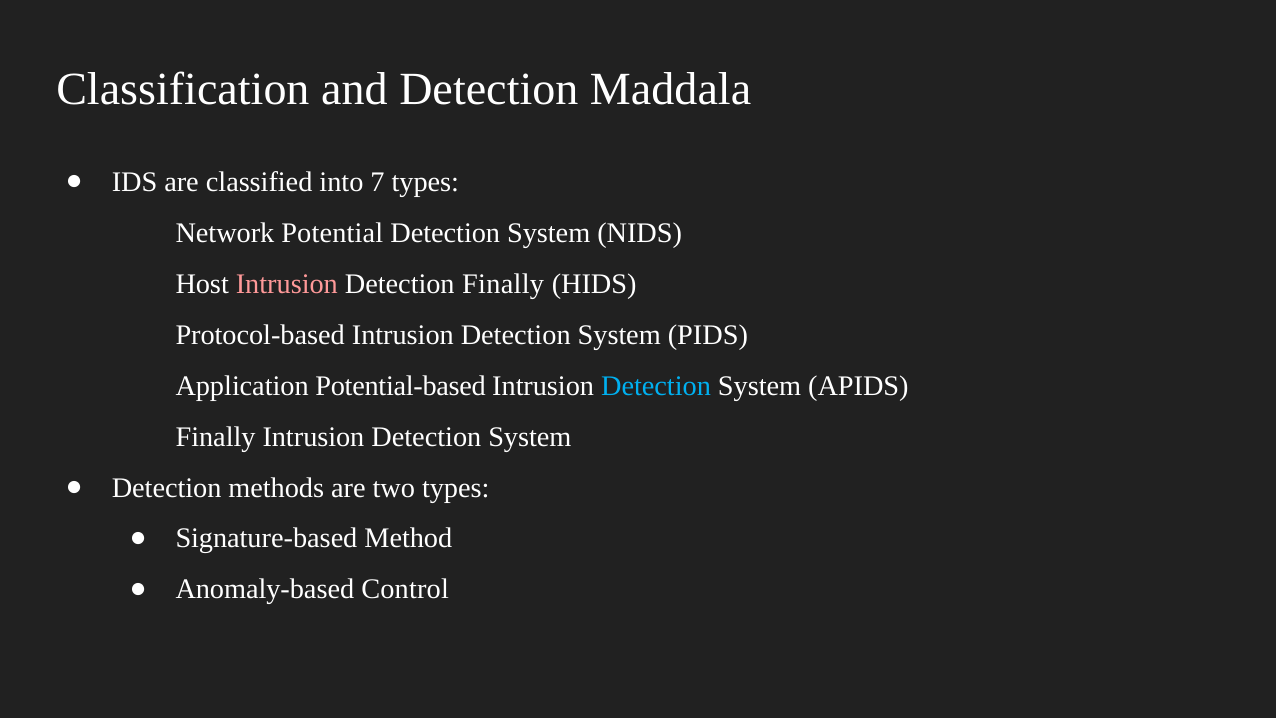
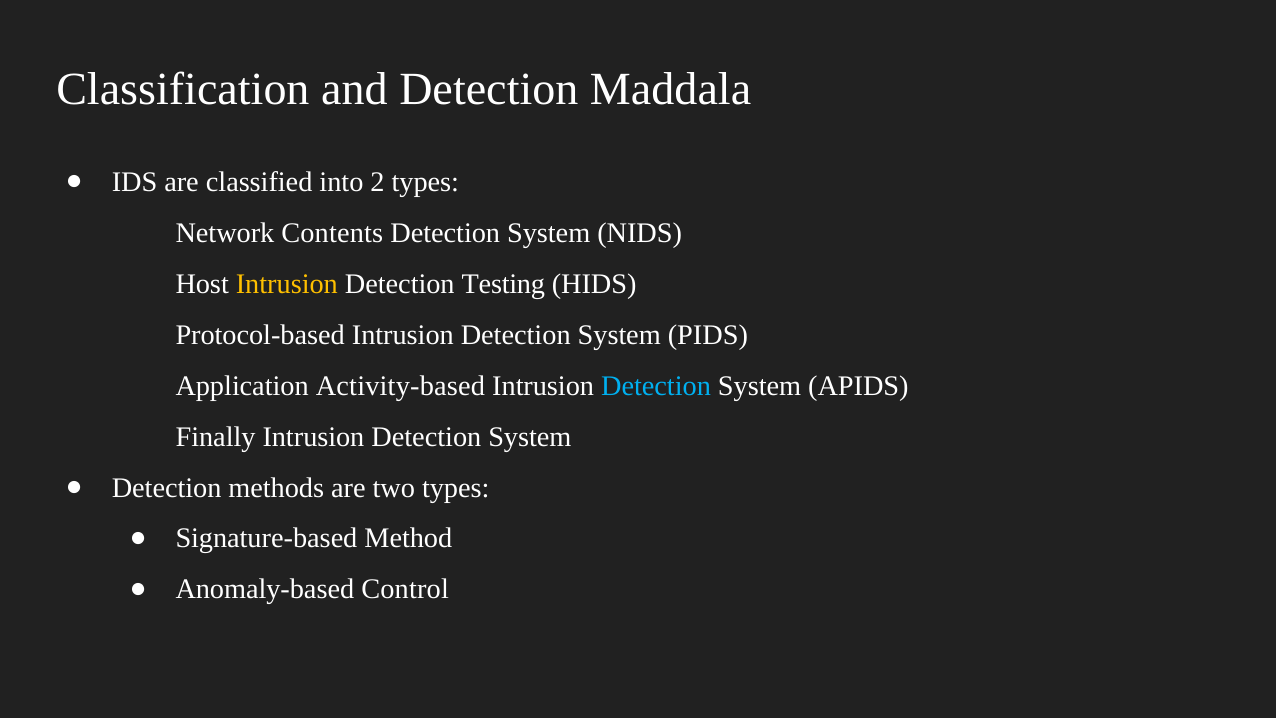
7: 7 -> 2 (377, 182)
Potential: Potential -> Contents (332, 233)
Intrusion colour: pink -> yellow (287, 284)
Detection Finally: Finally -> Testing (503, 284)
Potential-based: Potential-based -> Activity-based (400, 386)
